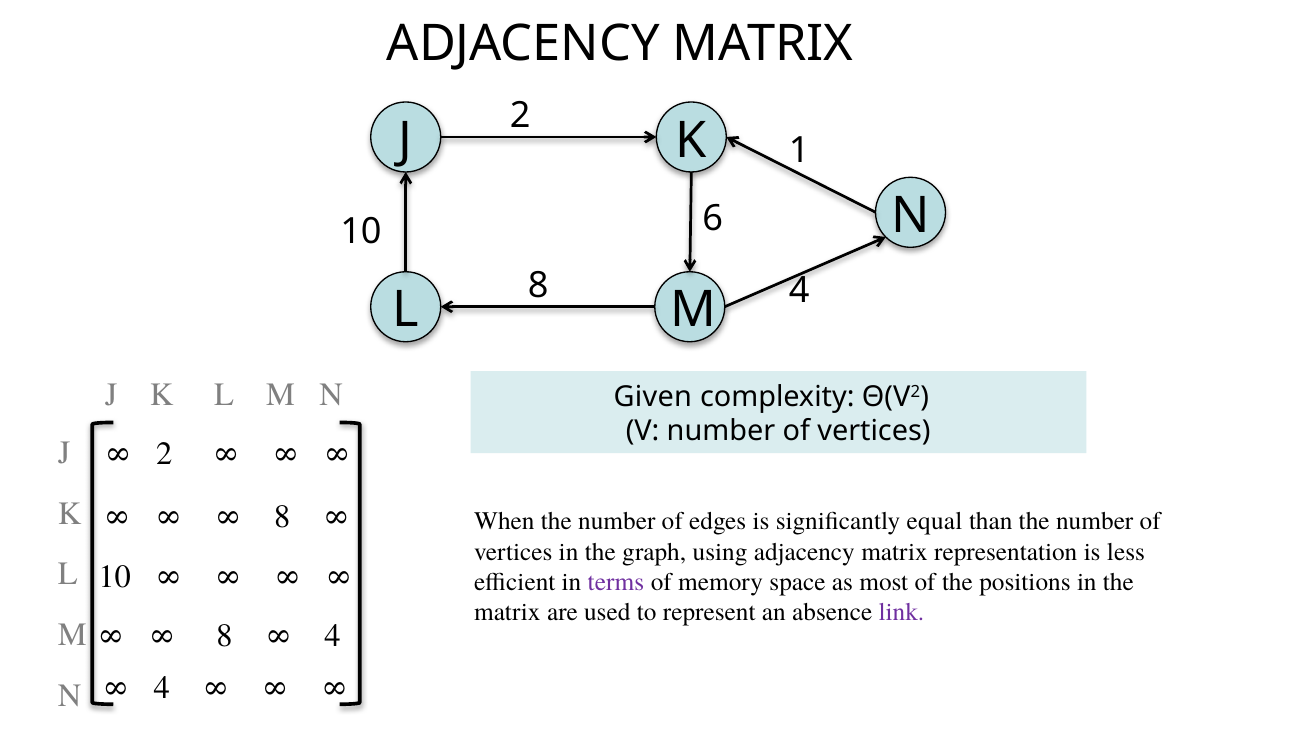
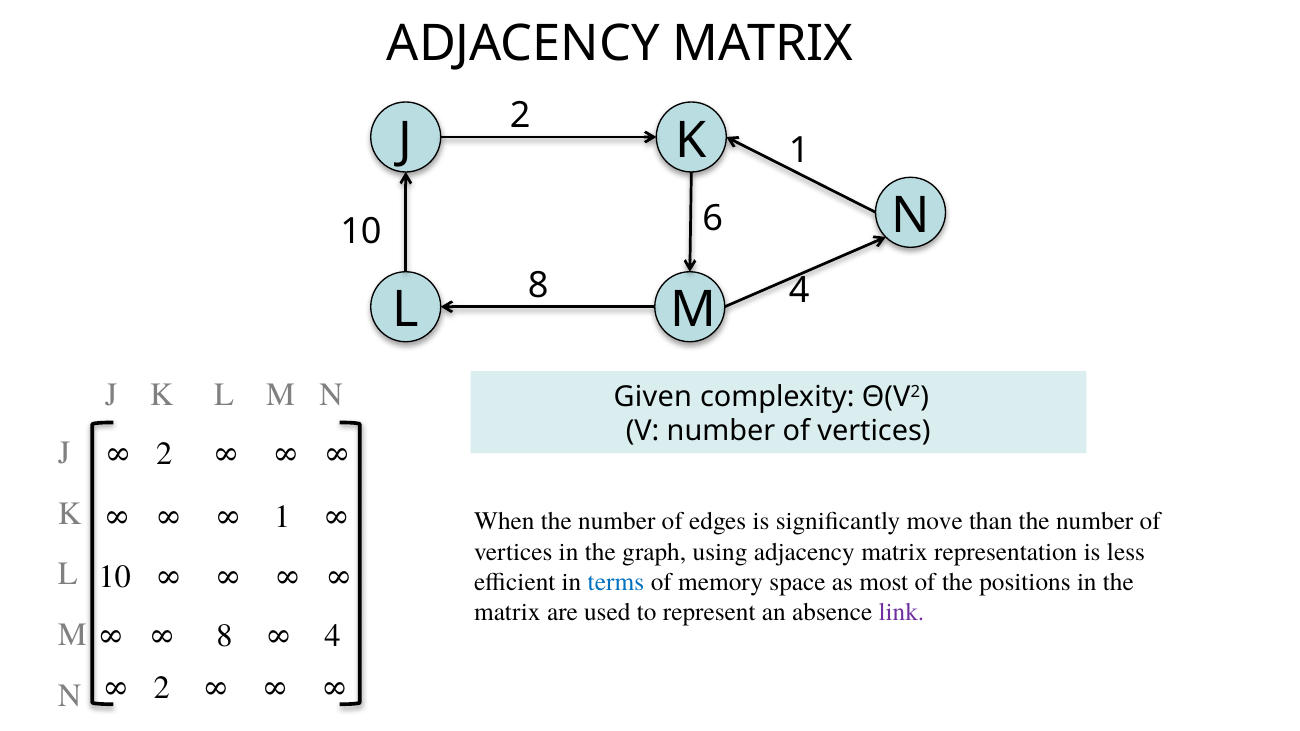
8: 8 -> 1 (282, 517)
equal: equal -> move (935, 522)
terms colour: purple -> blue (616, 582)
4: 4 -> 2 (162, 688)
